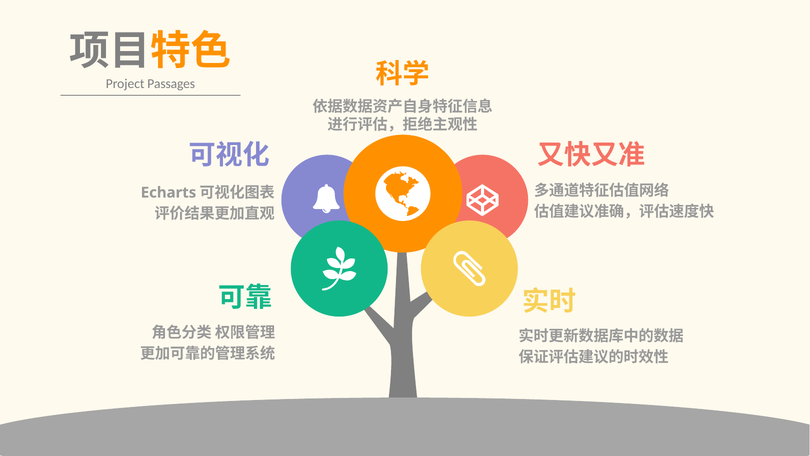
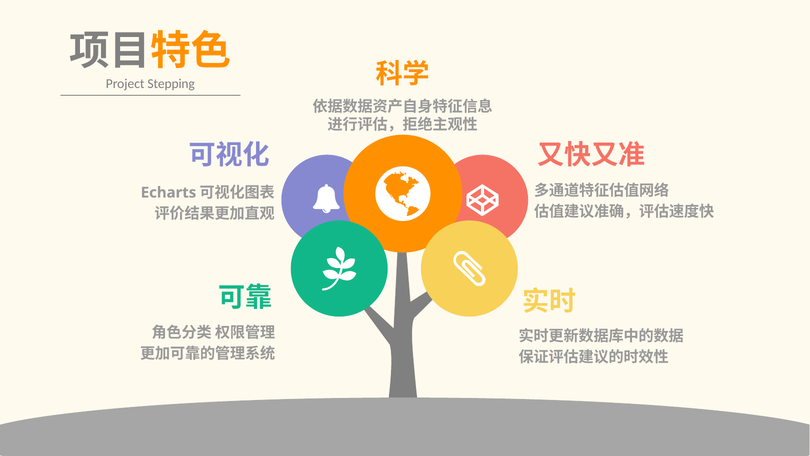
Passages: Passages -> Stepping (171, 84)
